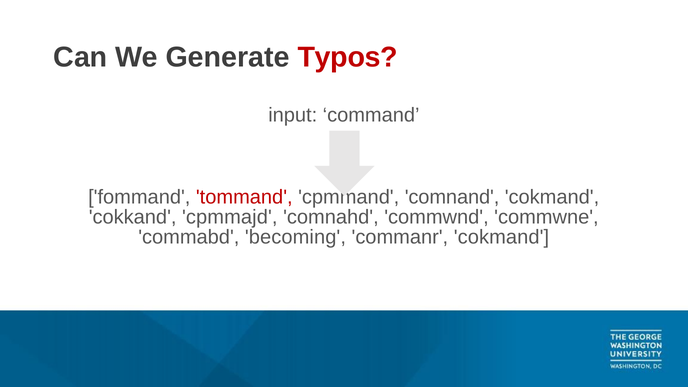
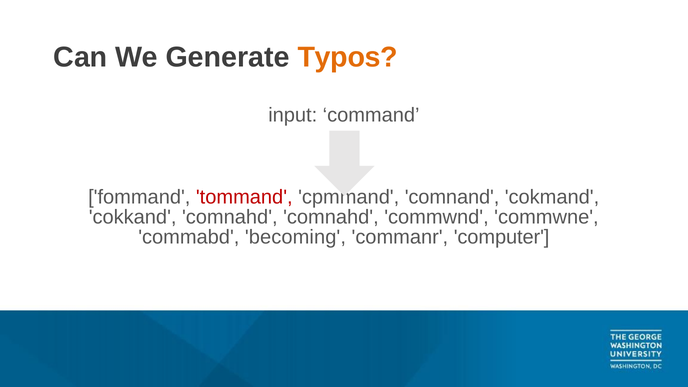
Typos colour: red -> orange (348, 57)
cokkand cpmmajd: cpmmajd -> comnahd (230, 217)
commanr cokmand: cokmand -> computer (502, 237)
